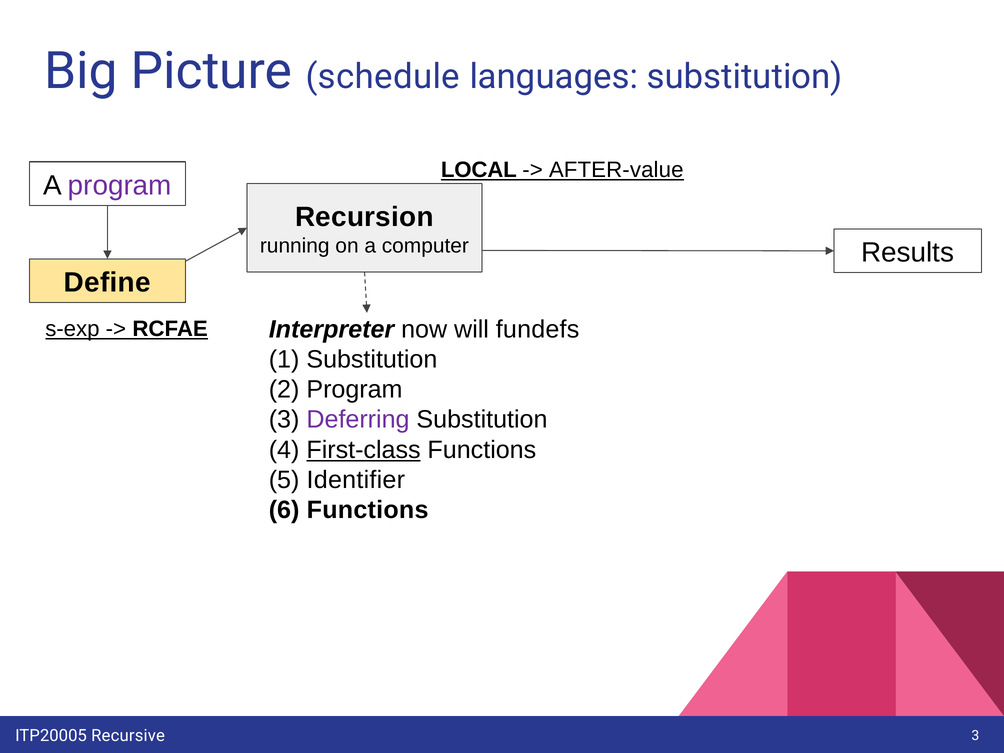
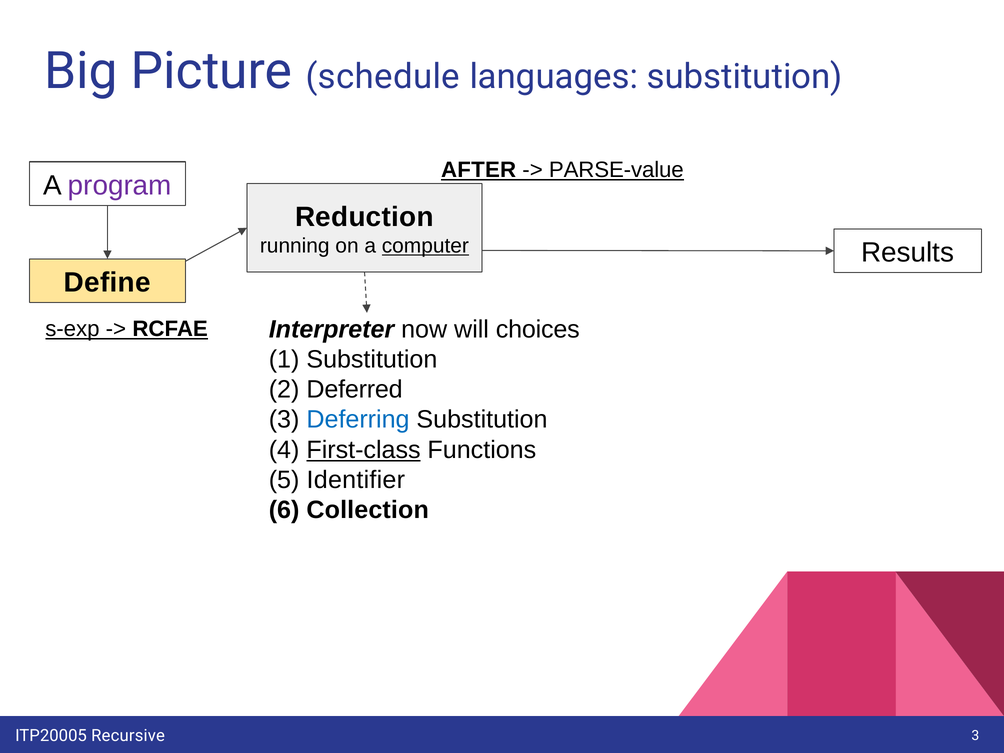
LOCAL: LOCAL -> AFTER (479, 170)
AFTER-value: AFTER-value -> PARSE-value (616, 170)
Recursion: Recursion -> Reduction (364, 217)
computer underline: none -> present (425, 246)
fundefs: fundefs -> choices (538, 329)
2 Program: Program -> Deferred (355, 389)
Deferring colour: purple -> blue (358, 420)
6 Functions: Functions -> Collection (368, 510)
